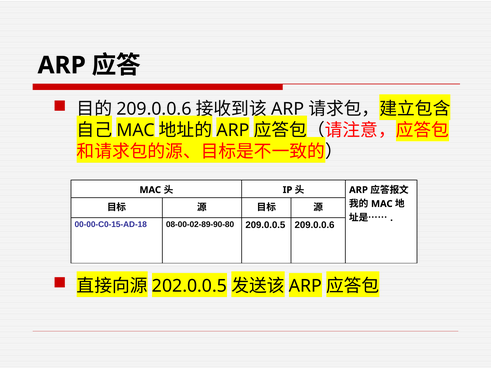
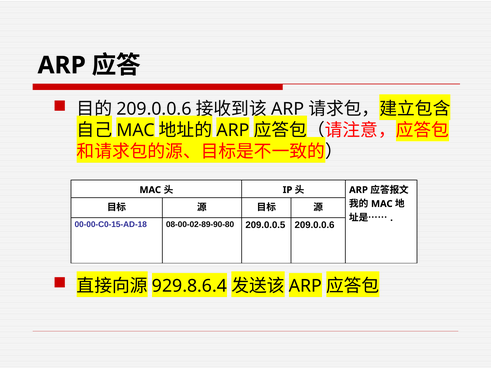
202.0.0.5: 202.0.0.5 -> 929.8.6.4 (189, 286)
